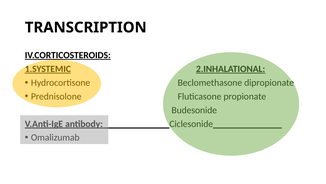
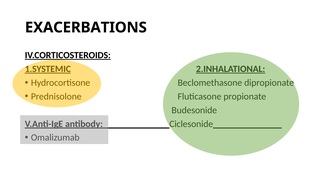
TRANSCRIPTION: TRANSCRIPTION -> EXACERBATIONS (86, 27)
